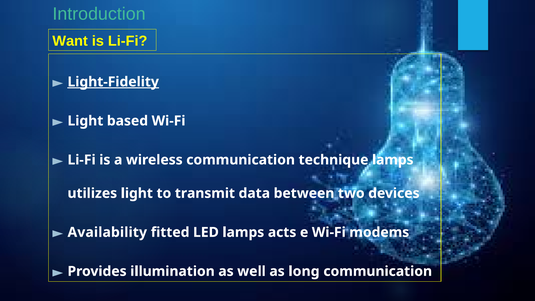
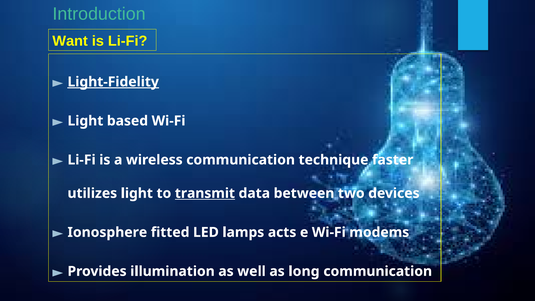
technique lamps: lamps -> faster (393, 160)
transmit underline: none -> present (205, 193)
Availability: Availability -> Ionosphere (107, 232)
